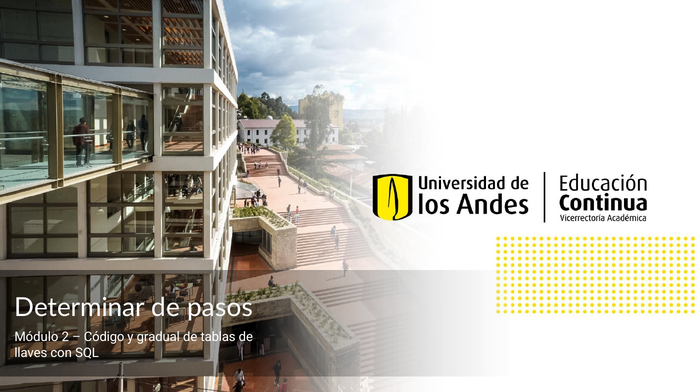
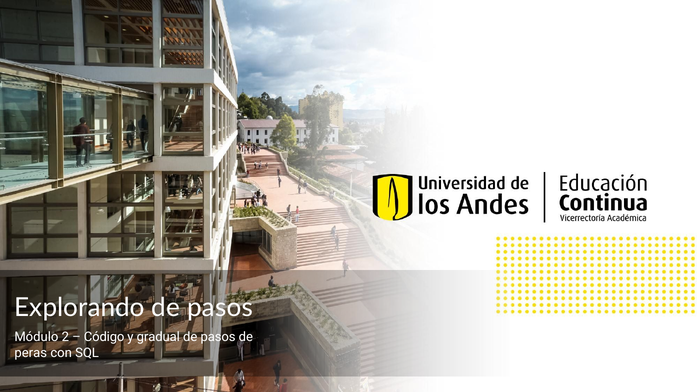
Determinar: Determinar -> Explorando (80, 307)
tablas: tablas -> pasos (218, 337)
llaves: llaves -> peras (31, 353)
